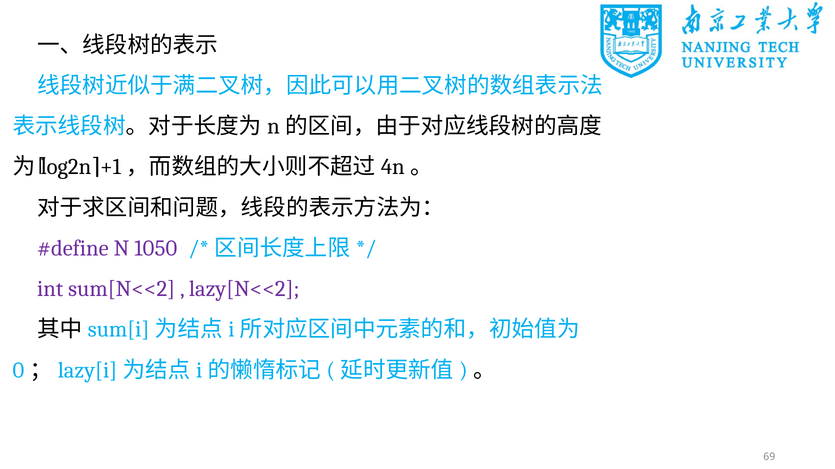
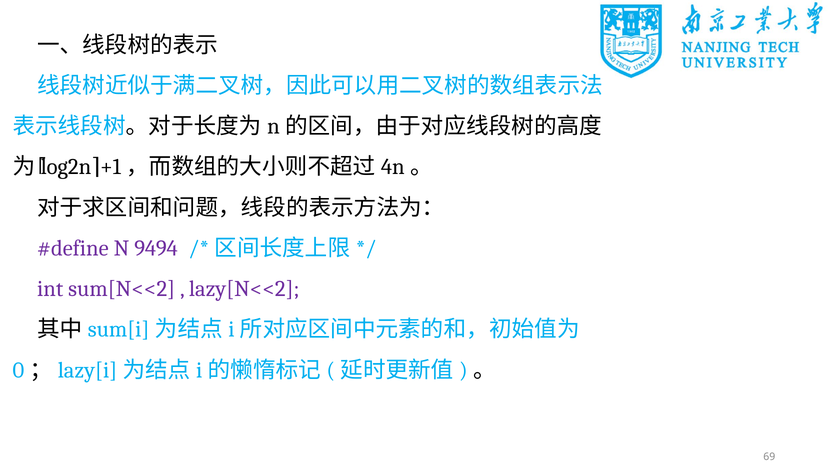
1050: 1050 -> 9494 (156, 249)
